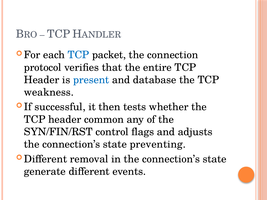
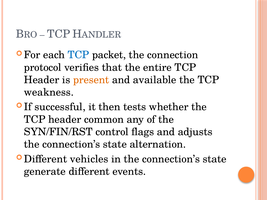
present colour: blue -> orange (91, 80)
database: database -> available (155, 80)
preventing: preventing -> alternation (158, 144)
removal: removal -> vehicles (89, 159)
